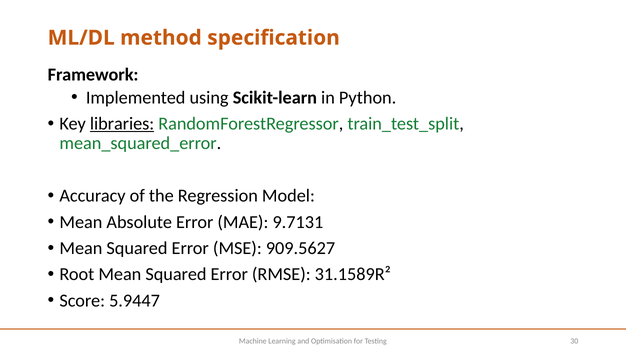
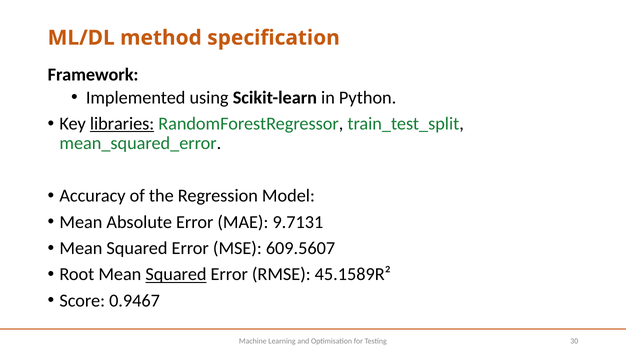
909.5627: 909.5627 -> 609.5607 (301, 248)
Squared underline: none -> present (176, 275)
31.1589R²: 31.1589R² -> 45.1589R² (353, 275)
5.9447: 5.9447 -> 0.9467 (135, 301)
